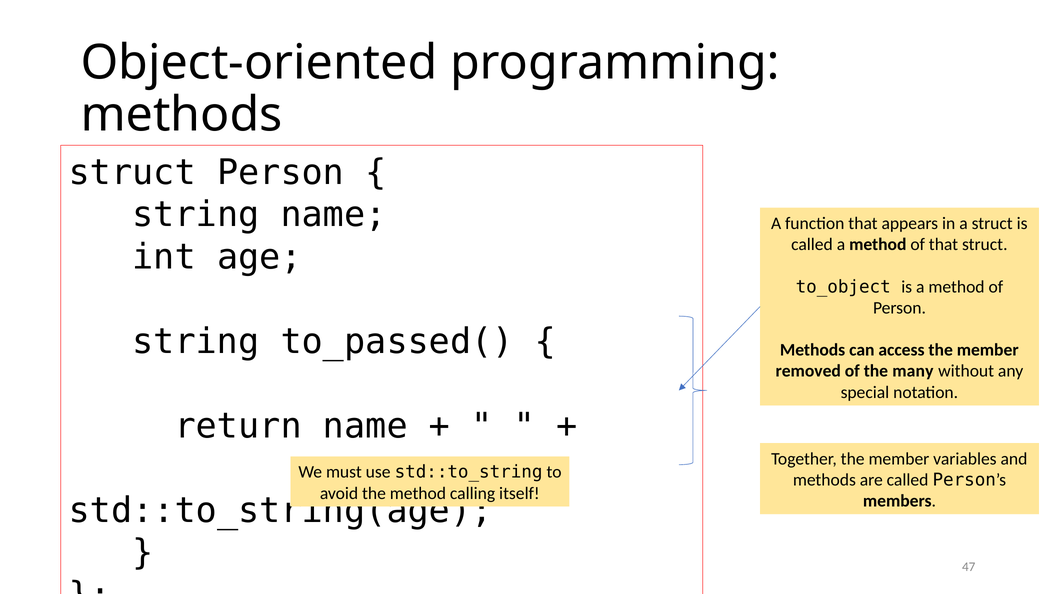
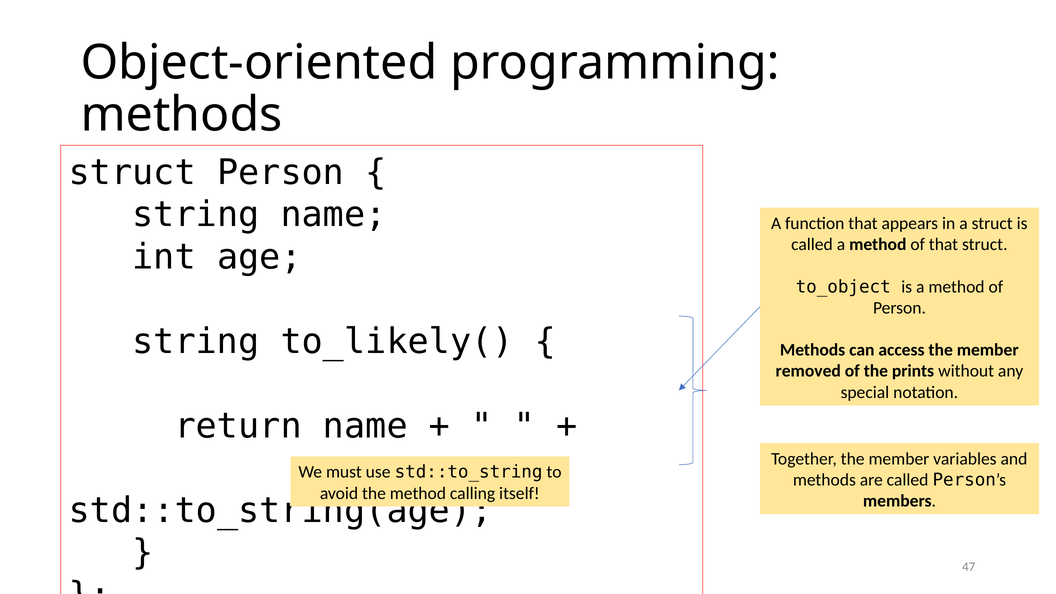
to_passed(: to_passed( -> to_likely( (397, 342)
many: many -> prints (913, 371)
